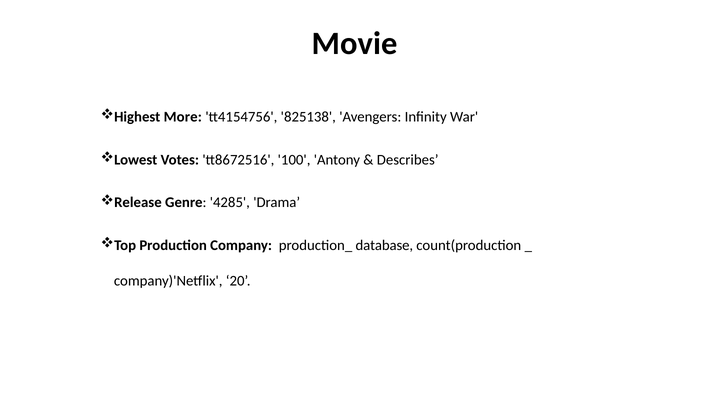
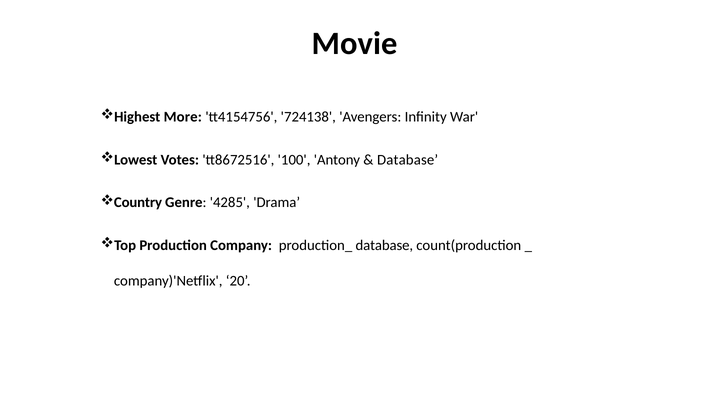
825138: 825138 -> 724138 (308, 117)
Describes: Describes -> Database (408, 160)
Release: Release -> Country (138, 202)
